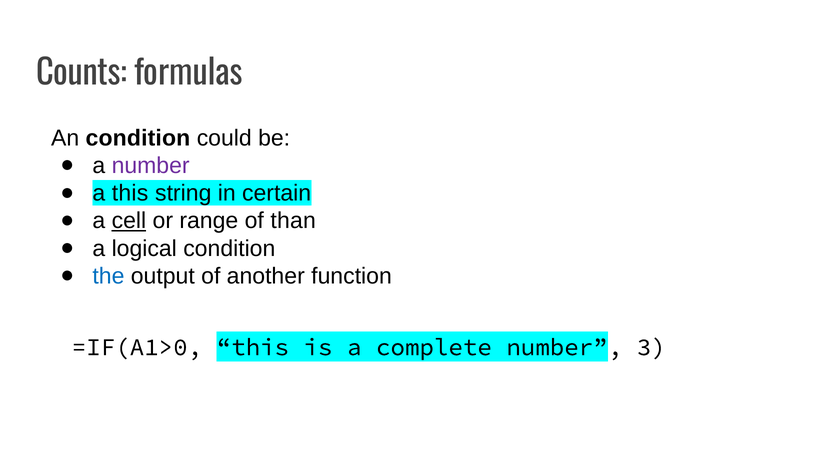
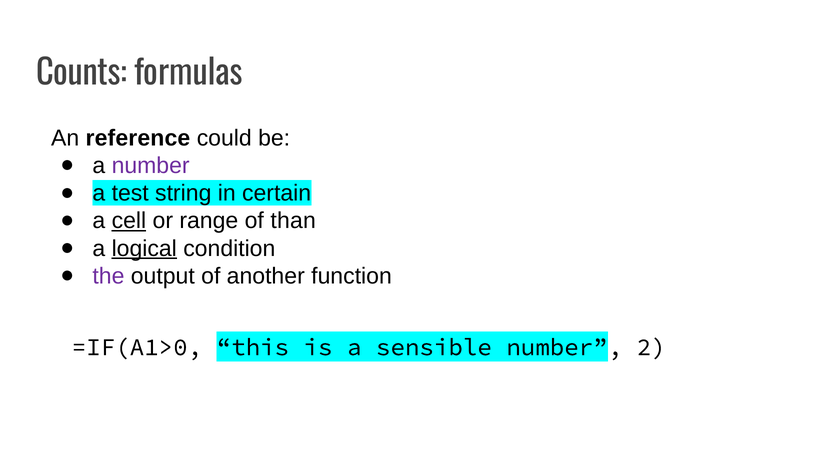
An condition: condition -> reference (138, 138)
a this: this -> test (130, 193)
logical underline: none -> present (144, 248)
the colour: blue -> purple (108, 276)
complete: complete -> sensible (434, 347)
3: 3 -> 2 (651, 347)
